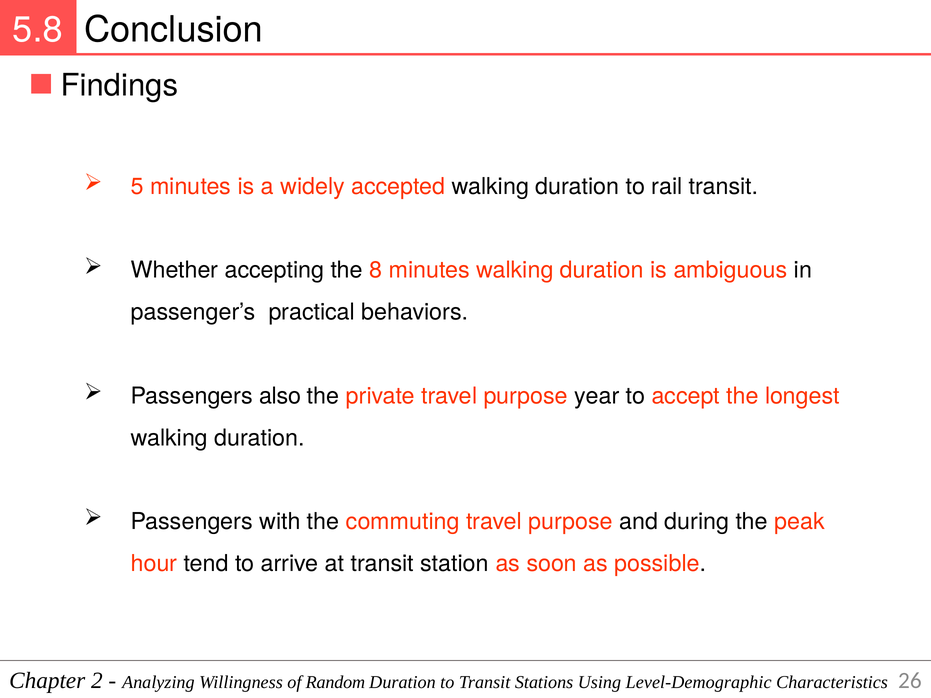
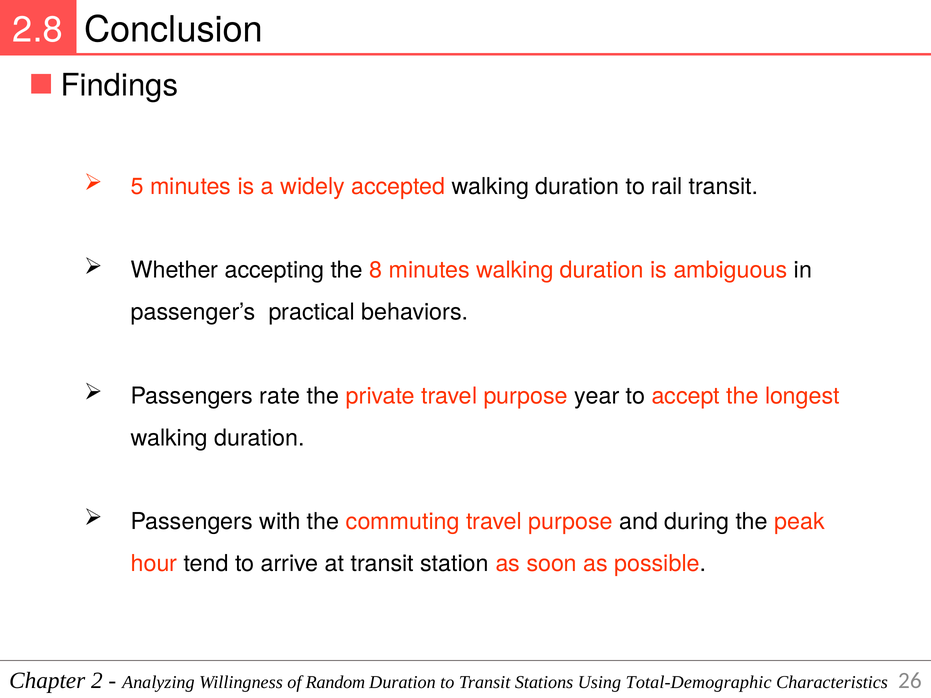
5.8: 5.8 -> 2.8 (38, 30)
also: also -> rate (280, 396)
Level-Demographic: Level-Demographic -> Total-Demographic (699, 682)
